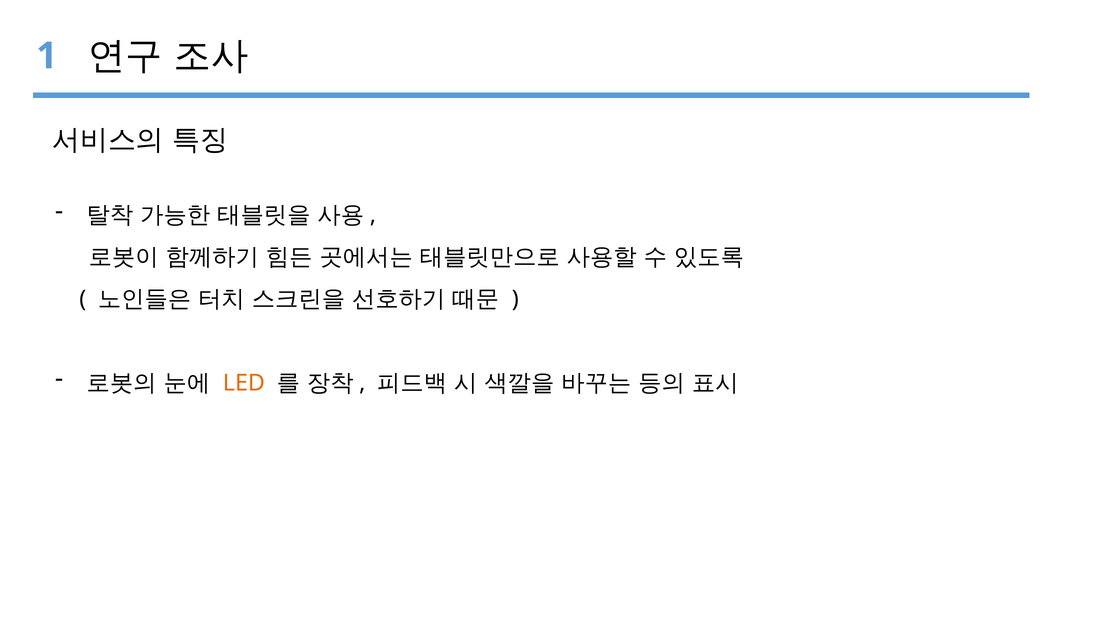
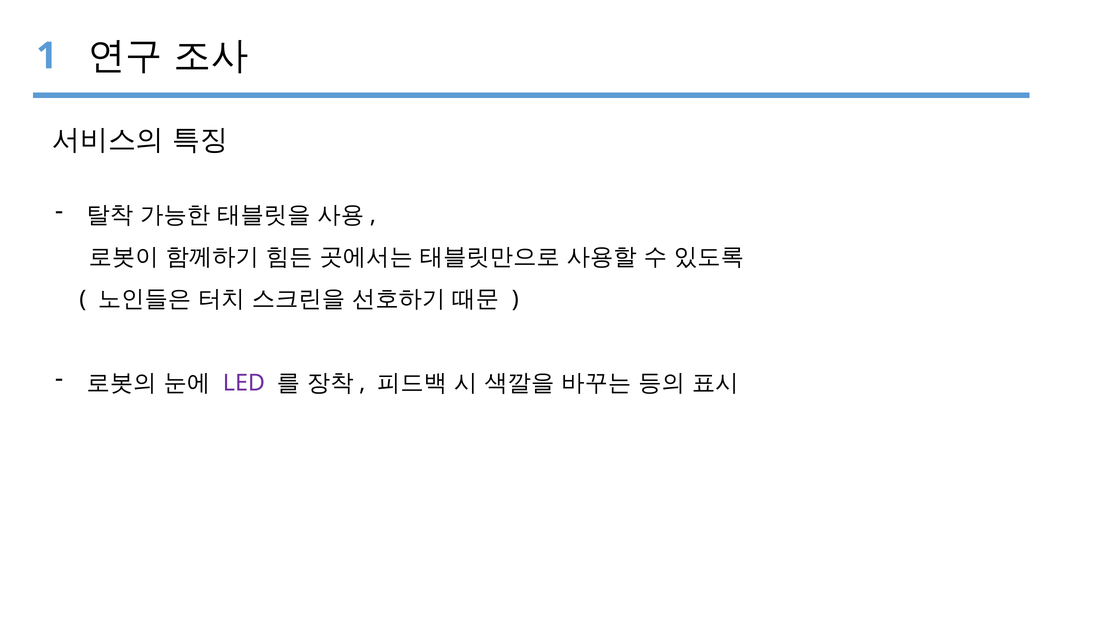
LED colour: orange -> purple (244, 383)
